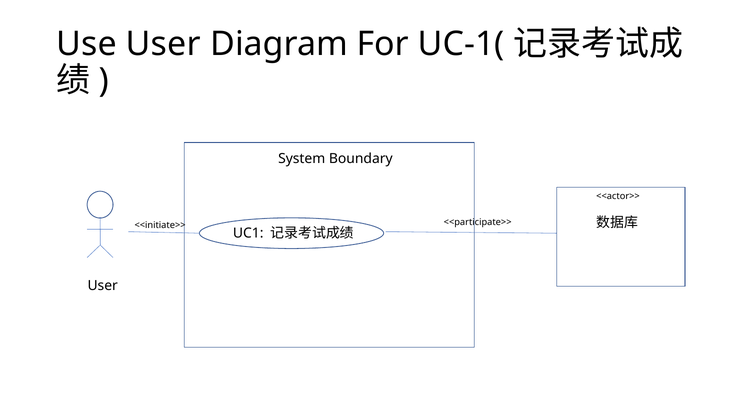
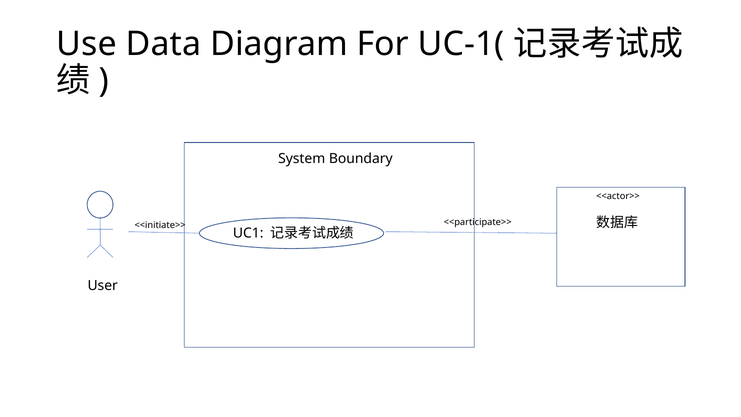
Use User: User -> Data (163, 44)
